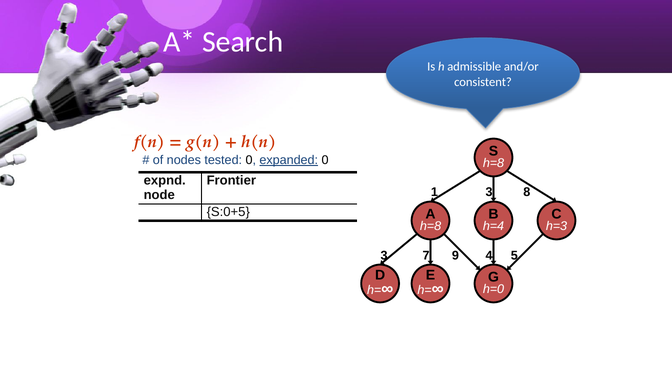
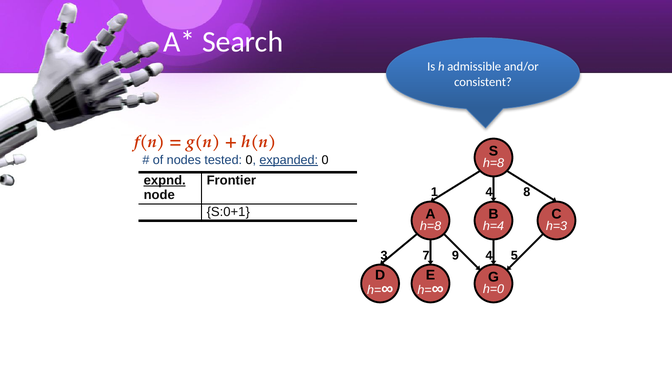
expnd underline: none -> present (165, 180)
1 3: 3 -> 4 (489, 192)
S:0+5: S:0+5 -> S:0+1 (228, 212)
